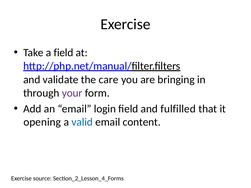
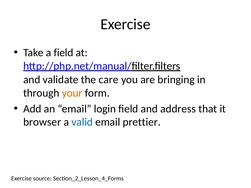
your colour: purple -> orange (72, 93)
fulfilled: fulfilled -> address (178, 109)
opening: opening -> browser (42, 122)
content: content -> prettier (142, 122)
